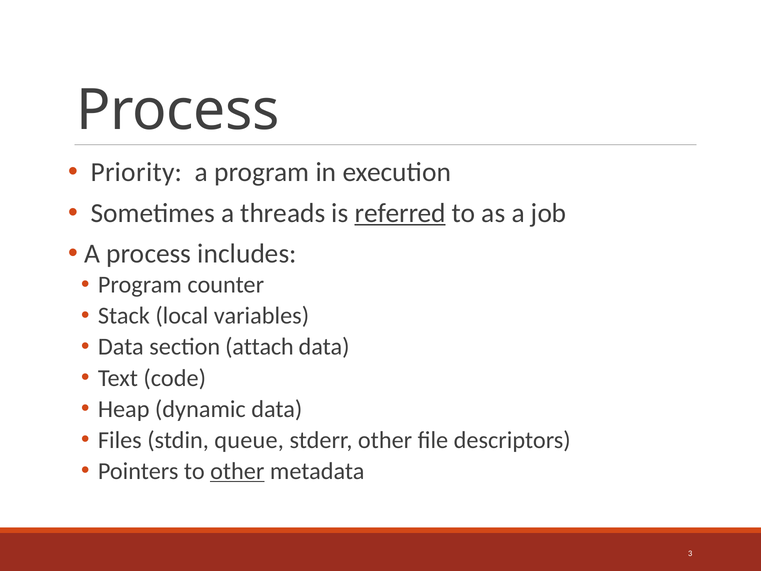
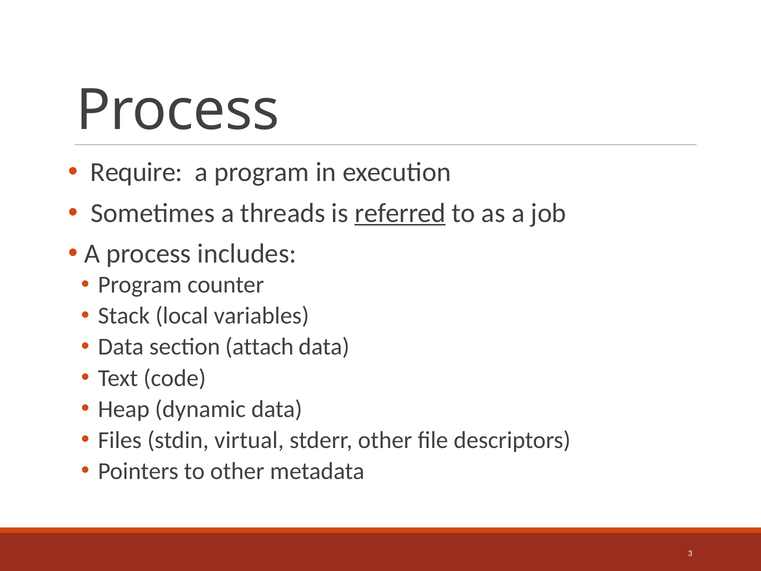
Priority: Priority -> Require (137, 172)
queue: queue -> virtual (249, 440)
other underline: present -> none (237, 471)
